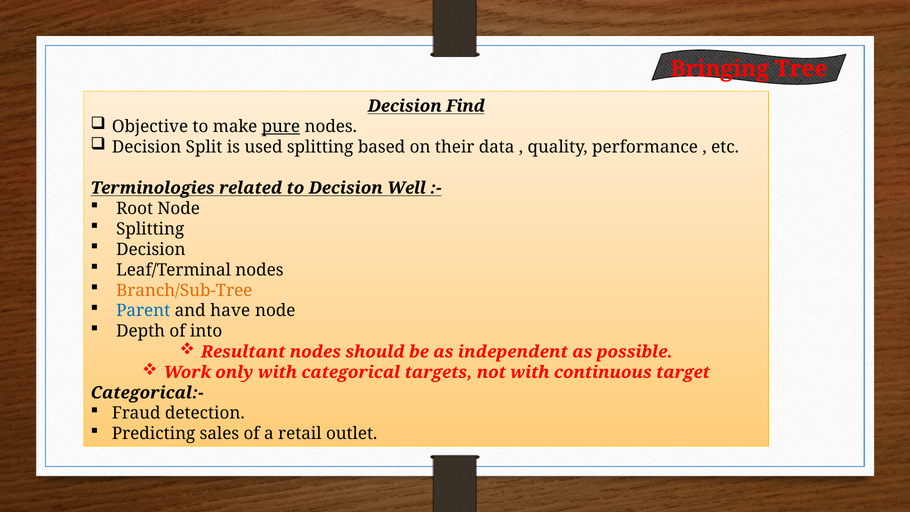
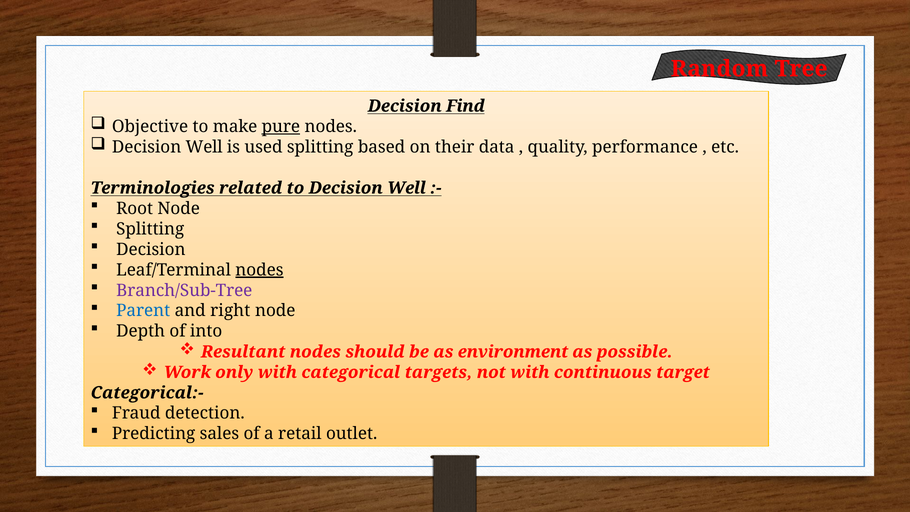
Bringing: Bringing -> Random (720, 69)
Split: Split -> Well (204, 147)
nodes underline: none -> present (259, 270)
Branch/Sub-Tree colour: orange -> purple (184, 290)
have: have -> right (230, 311)
independent: independent -> environment (513, 352)
